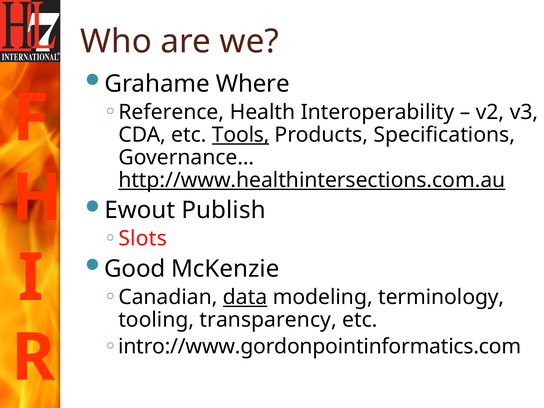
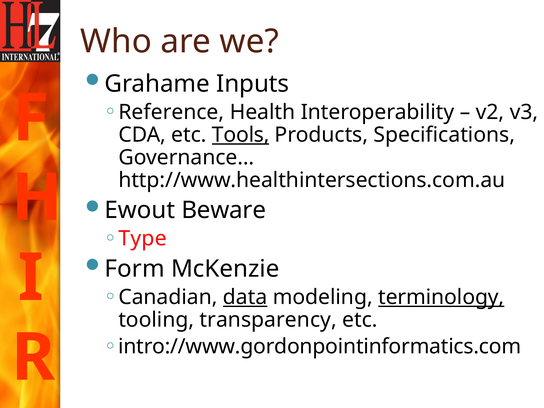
Where: Where -> Inputs (253, 84)
http://www.healthintersections.com.au underline: present -> none (312, 180)
Publish: Publish -> Beware (224, 210)
Slots: Slots -> Type (143, 239)
Good: Good -> Form (135, 269)
terminology underline: none -> present (441, 297)
